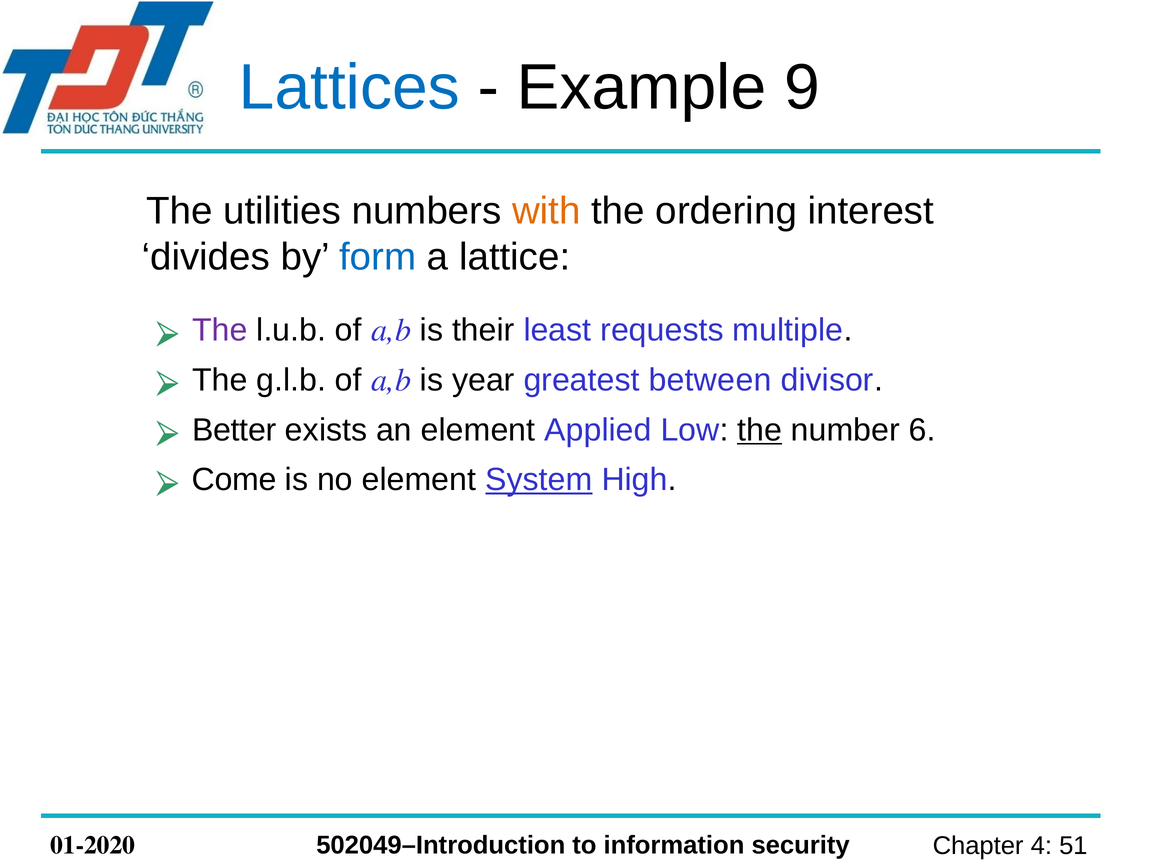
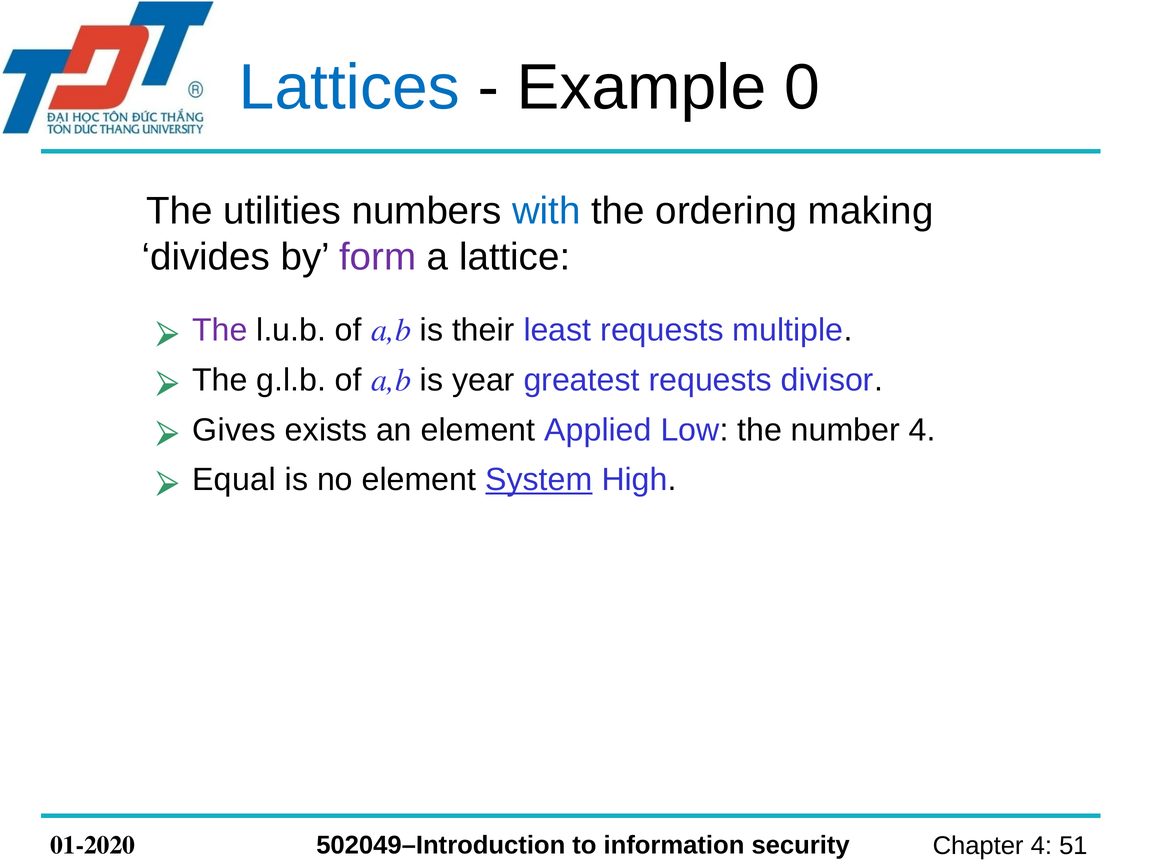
9: 9 -> 0 (802, 87)
with colour: orange -> blue (546, 211)
interest: interest -> making (871, 211)
form colour: blue -> purple (378, 257)
greatest between: between -> requests (710, 380)
Better: Better -> Gives (234, 430)
the underline: present -> none (760, 430)
number 6: 6 -> 4 (922, 430)
Come: Come -> Equal (234, 480)
